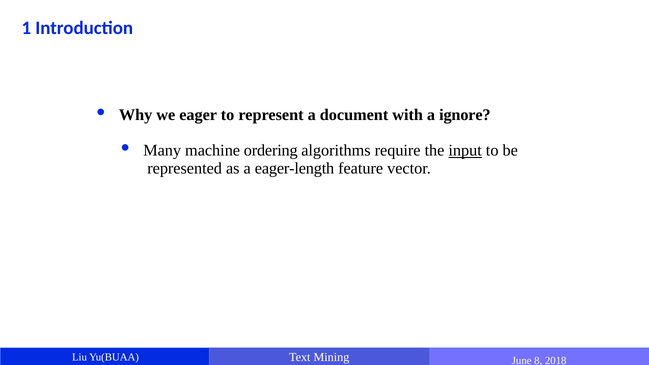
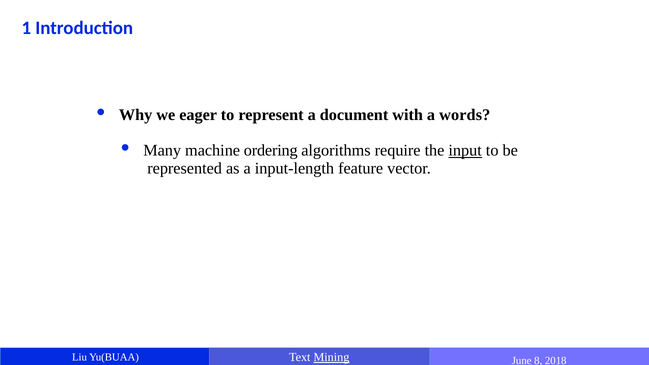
ignore: ignore -> words (465, 115)
eager-length: eager-length -> input-length (294, 168)
Mining underline: none -> present (331, 357)
